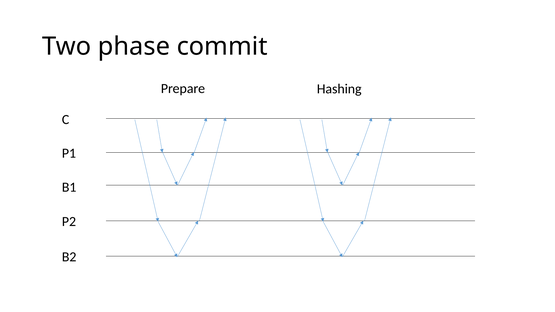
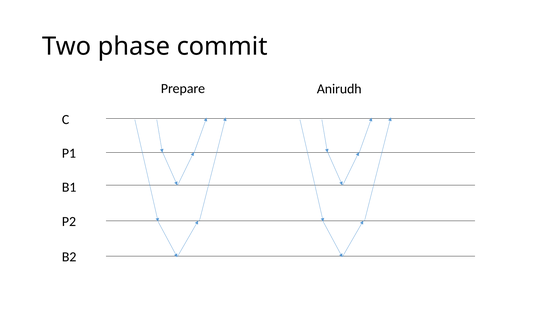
Hashing: Hashing -> Anirudh (339, 89)
